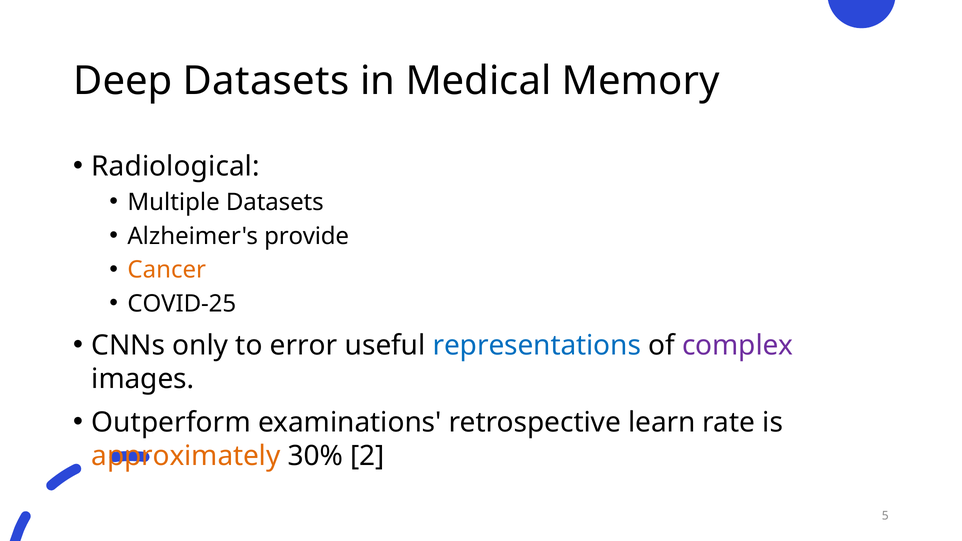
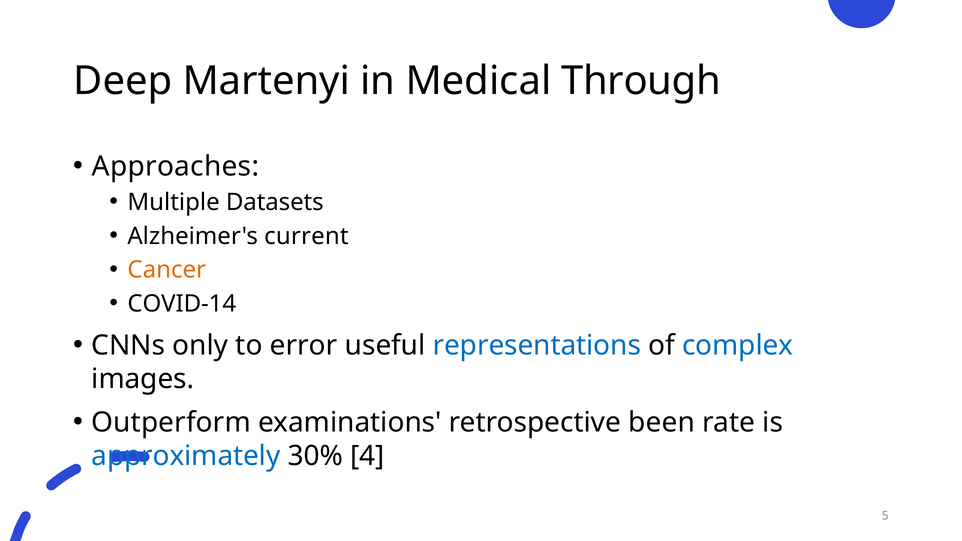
Deep Datasets: Datasets -> Martenyi (266, 81)
Memory: Memory -> Through (641, 81)
Radiological: Radiological -> Approaches (175, 166)
provide: provide -> current (306, 236)
COVID-25: COVID-25 -> COVID-14 (182, 304)
complex colour: purple -> blue (738, 345)
learn: learn -> been (662, 423)
approximately colour: orange -> blue (186, 456)
2: 2 -> 4 (367, 456)
